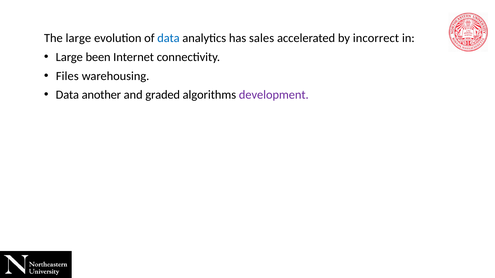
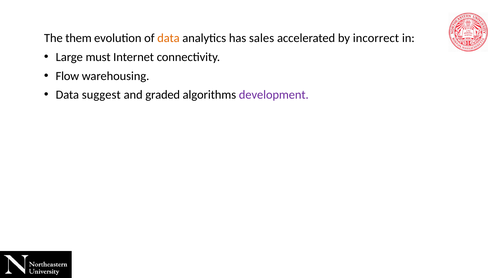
The large: large -> them (78, 38)
data colour: blue -> orange (168, 38)
been: been -> must (98, 57)
Files: Files -> Flow (67, 76)
another: another -> suggest (101, 95)
